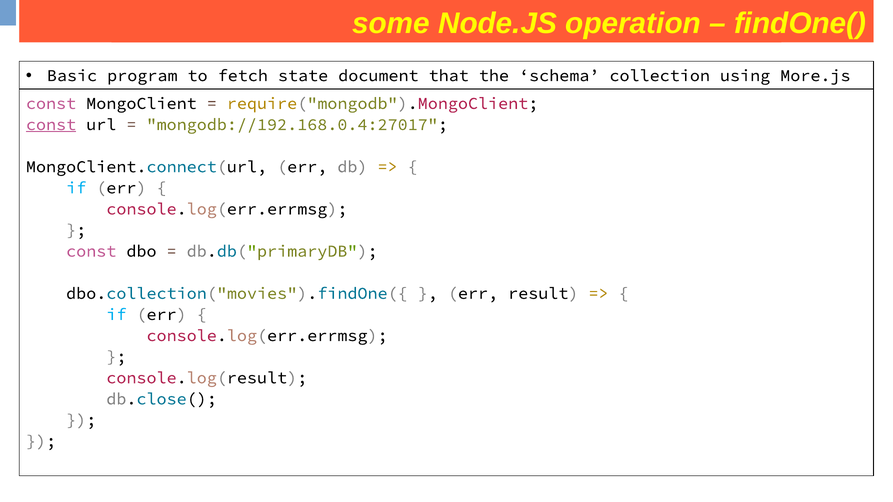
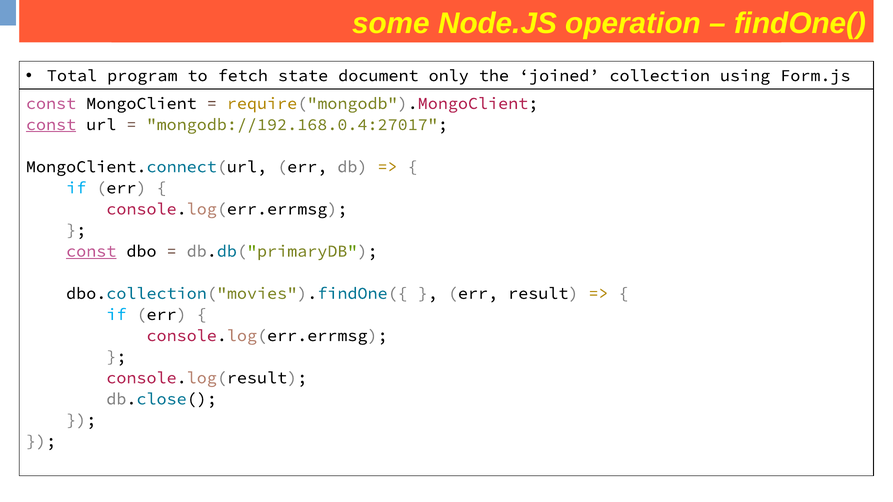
Basic: Basic -> Total (72, 76)
that: that -> only (449, 76)
schema: schema -> joined (559, 76)
More.js: More.js -> Form.js (815, 76)
const underline: none -> present (91, 251)
